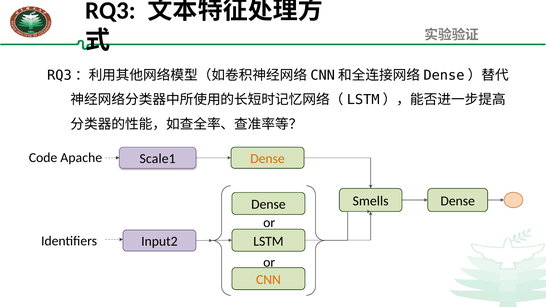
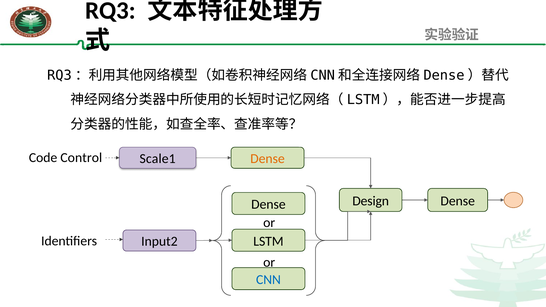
Apache: Apache -> Control (81, 158)
Smells: Smells -> Design (371, 201)
CNN colour: orange -> blue (268, 280)
